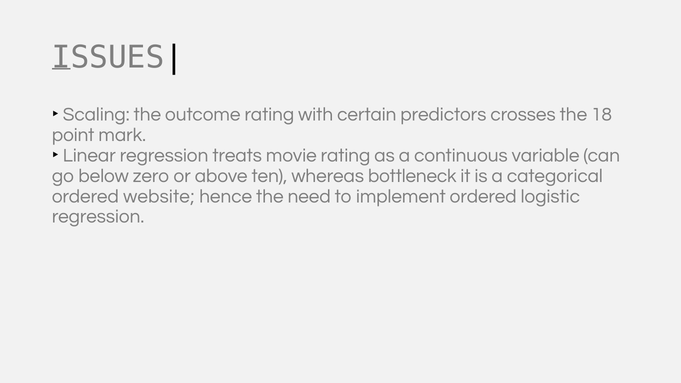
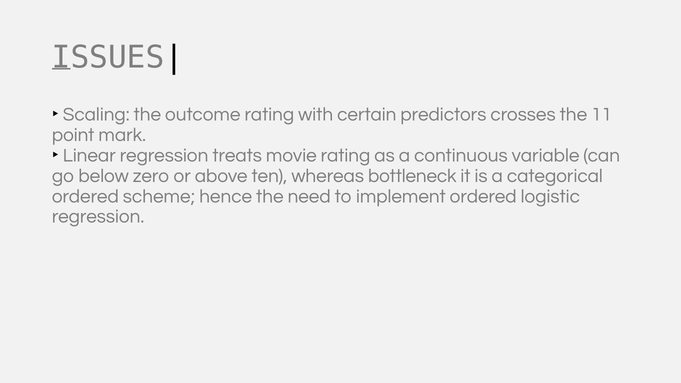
18: 18 -> 11 (602, 115)
website: website -> scheme (159, 196)
